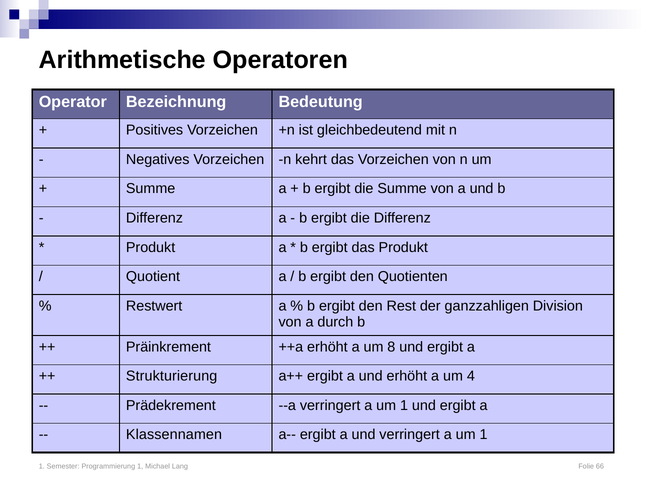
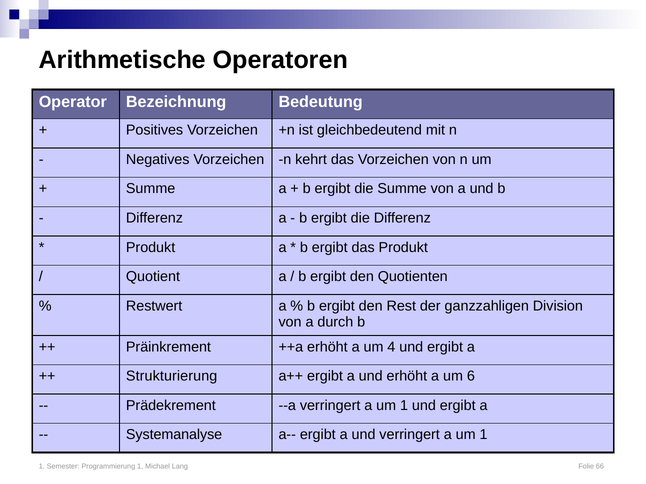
8: 8 -> 4 (391, 347)
4: 4 -> 6 (471, 377)
Klassennamen: Klassennamen -> Systemanalyse (174, 435)
